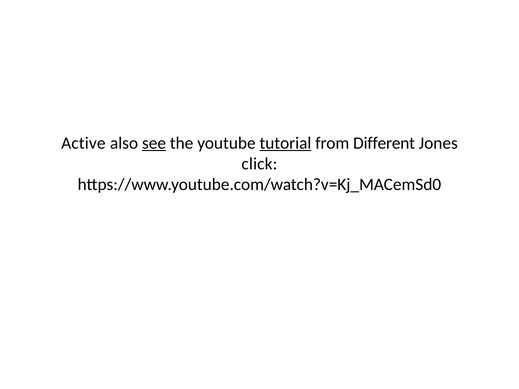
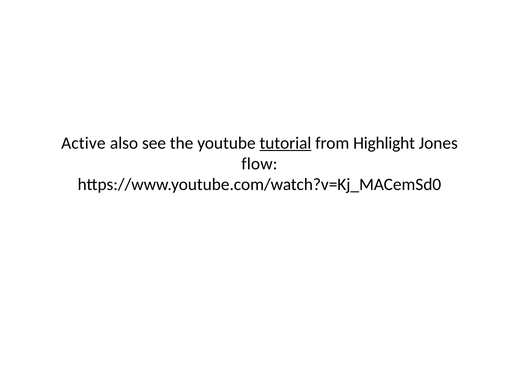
see underline: present -> none (154, 143)
Different: Different -> Highlight (384, 143)
click: click -> flow (259, 164)
